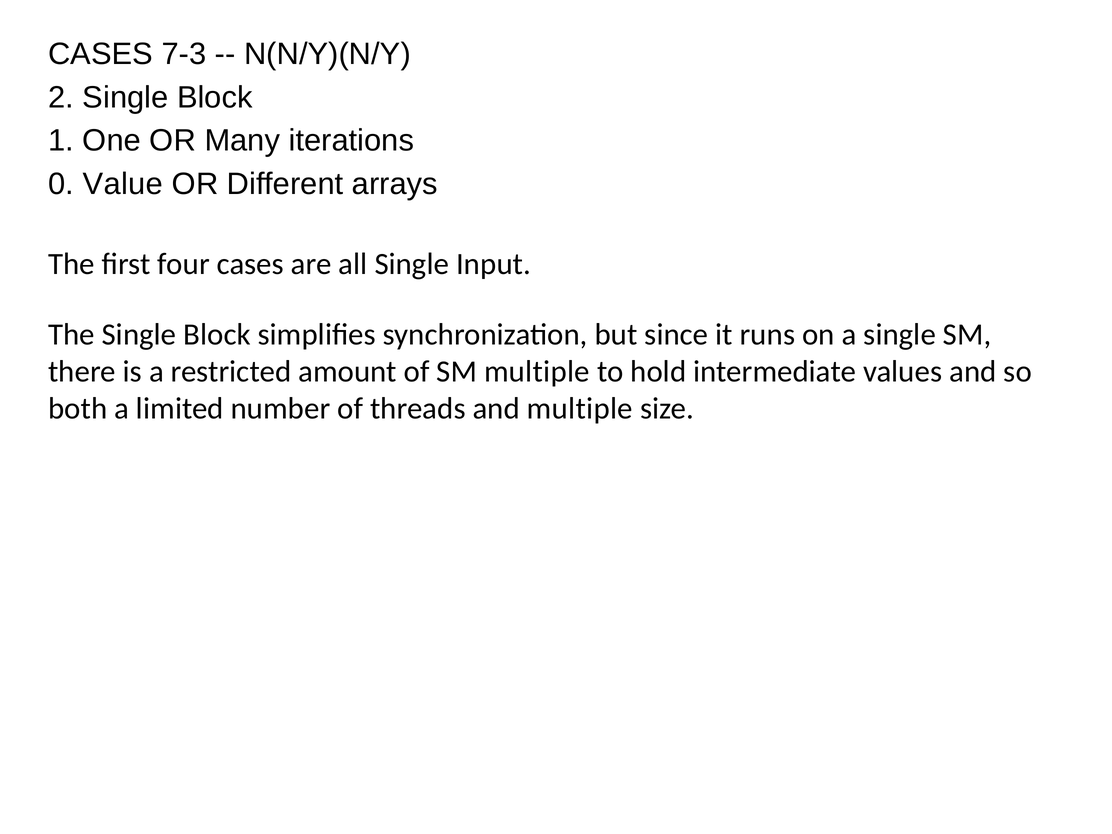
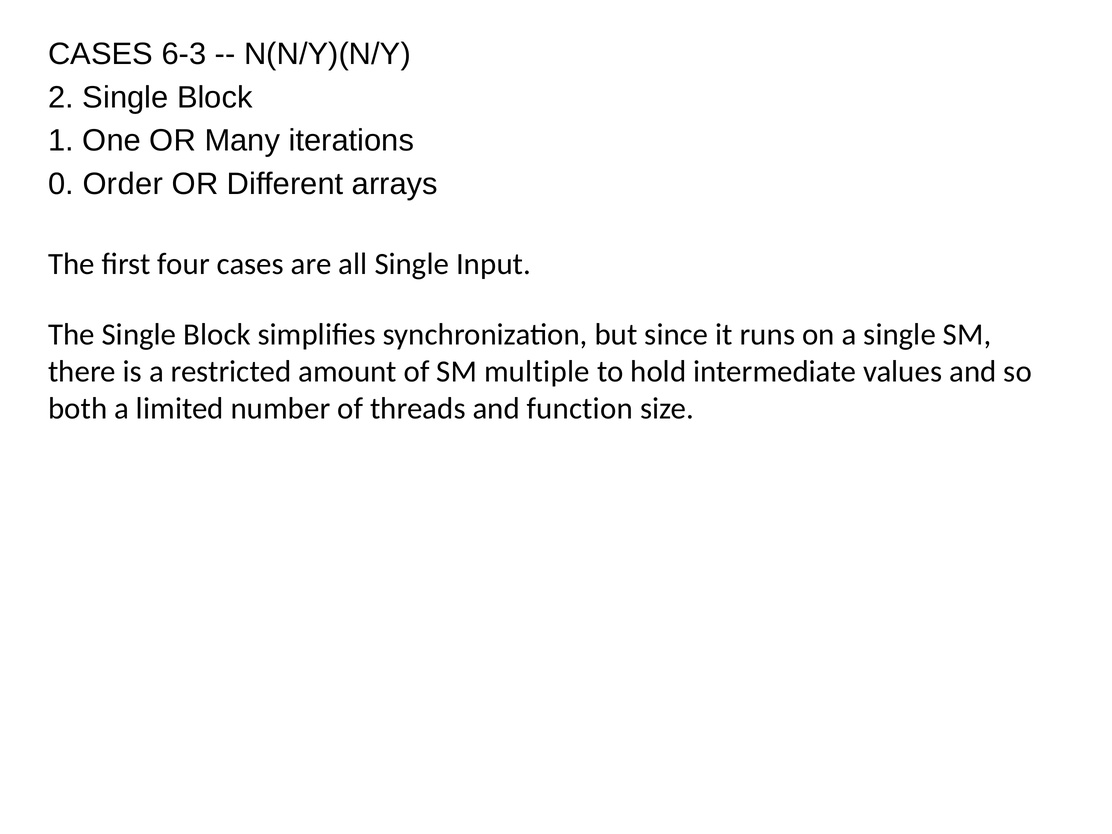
7-3: 7-3 -> 6-3 (184, 54)
Value: Value -> Order (123, 184)
and multiple: multiple -> function (580, 409)
